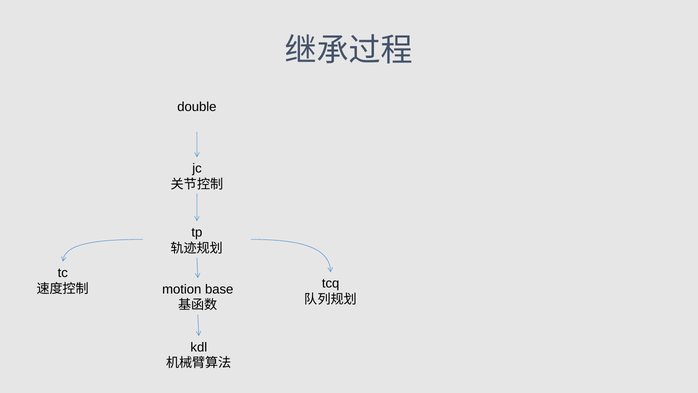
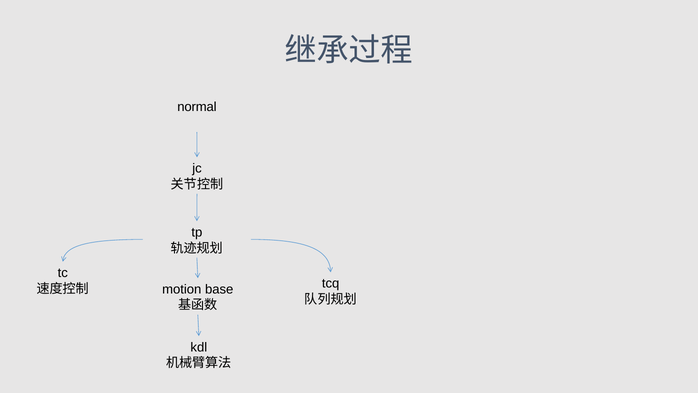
double: double -> normal (197, 107)
